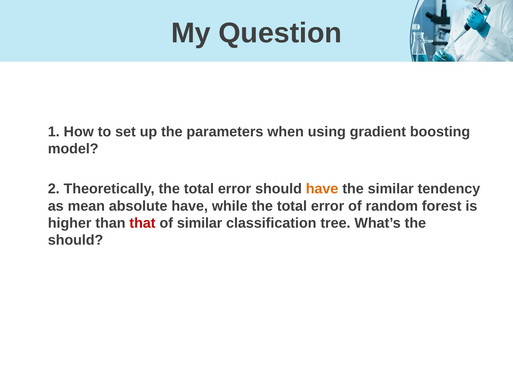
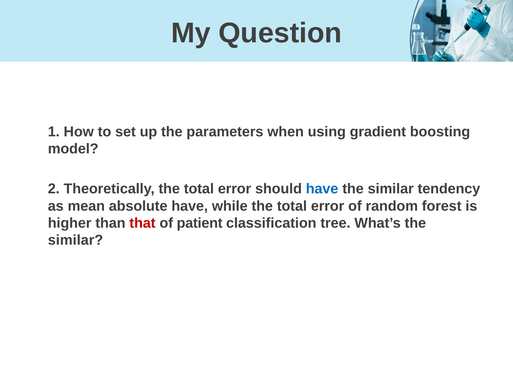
have colour: orange -> blue (322, 189)
of similar: similar -> patient (200, 223)
should: should -> similar (76, 240)
